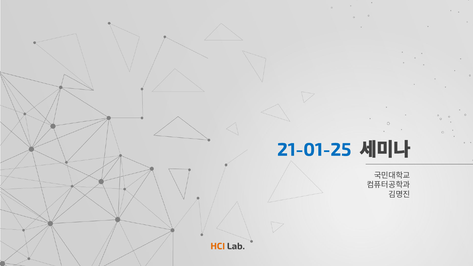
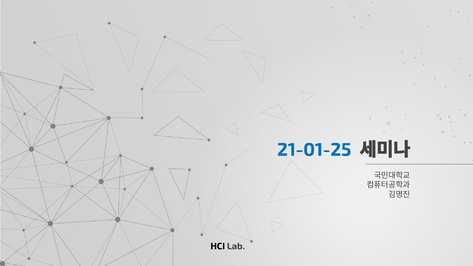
HCI colour: orange -> black (218, 246)
